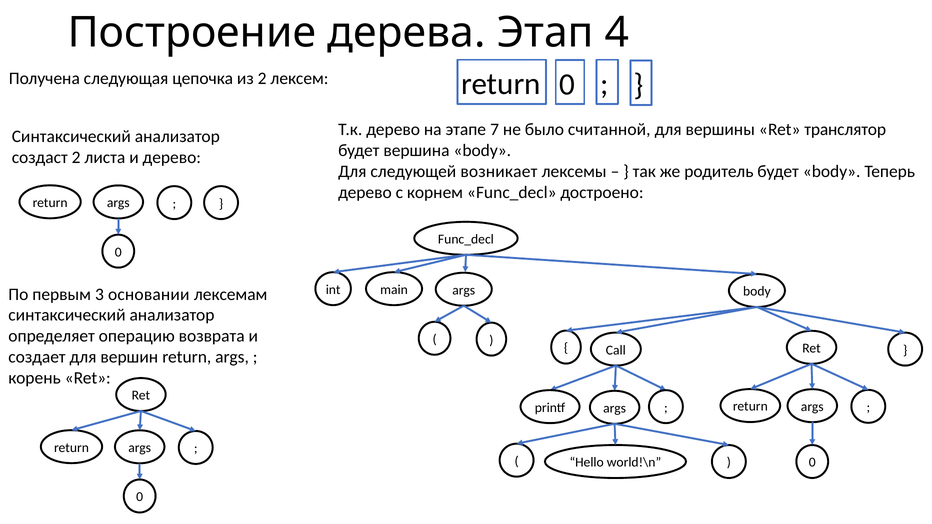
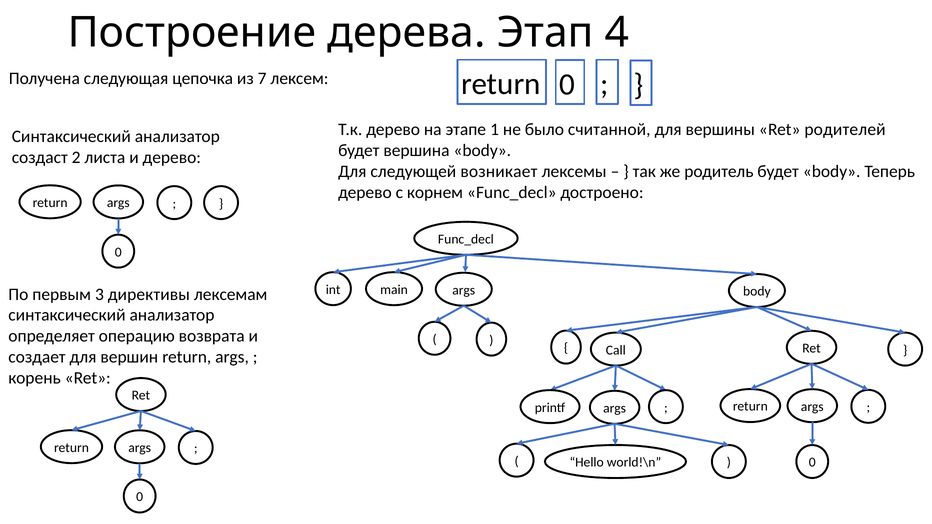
из 2: 2 -> 7 (262, 79)
7: 7 -> 1 (495, 130)
транслятор: транслятор -> родителей (845, 130)
основании: основании -> директивы (149, 294)
